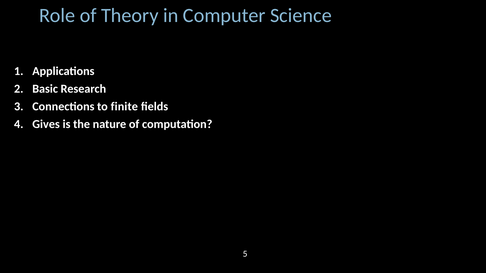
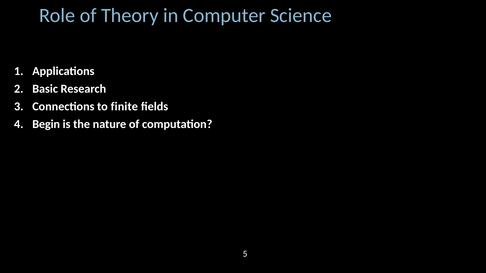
Gives: Gives -> Begin (46, 124)
